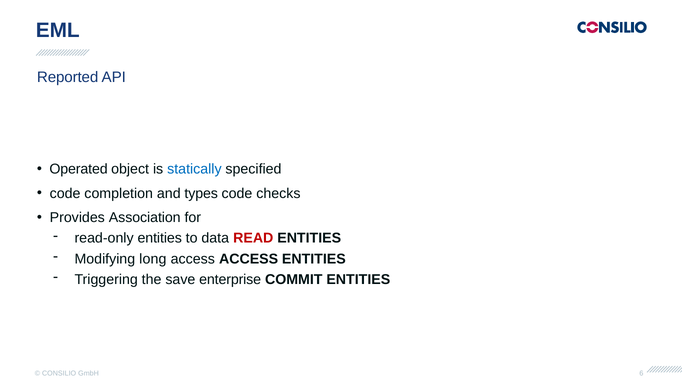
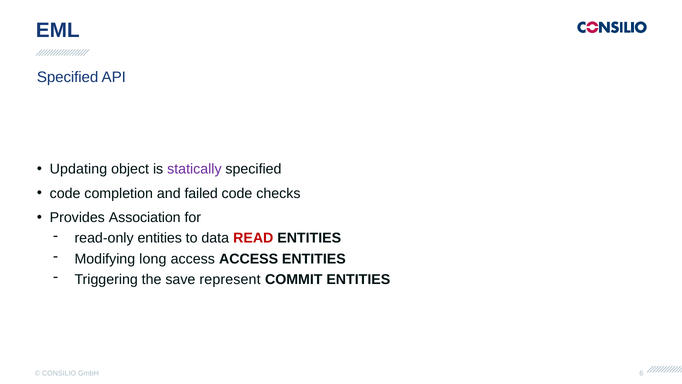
Reported: Reported -> Specified (68, 77)
Operated: Operated -> Updating (78, 169)
statically colour: blue -> purple (194, 169)
types: types -> failed (201, 193)
enterprise: enterprise -> represent (230, 279)
